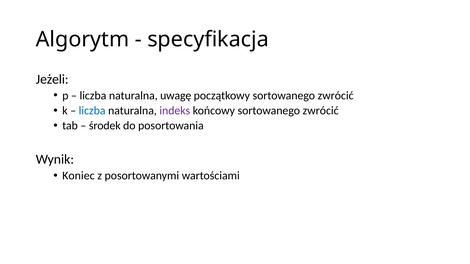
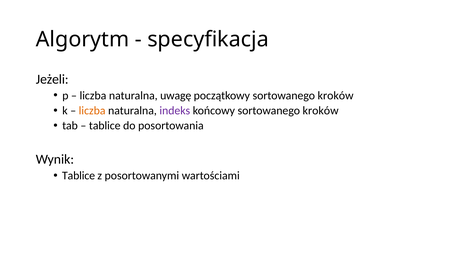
początkowy sortowanego zwrócić: zwrócić -> kroków (336, 96)
liczba colour: blue -> orange (92, 111)
końcowy sortowanego zwrócić: zwrócić -> kroków (321, 111)
środek: środek -> tablice (105, 126)
Koniec: Koniec -> Tablice (79, 176)
